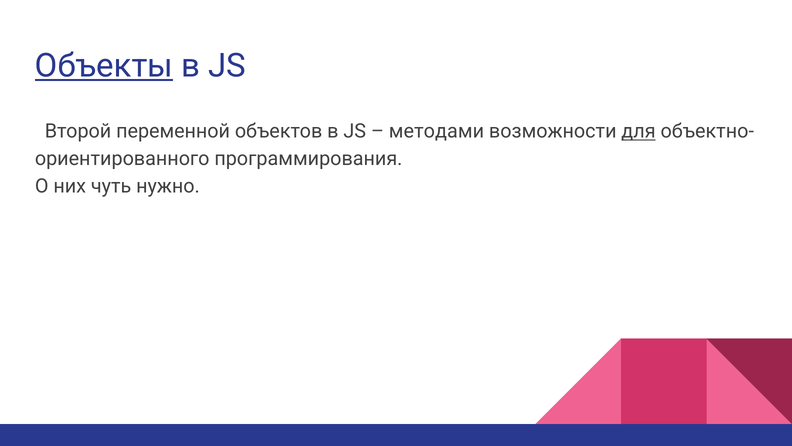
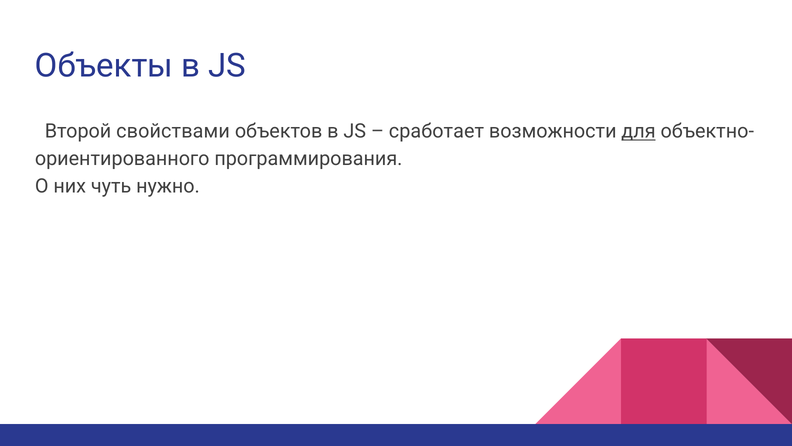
Объекты underline: present -> none (104, 66)
переменной: переменной -> свойствами (173, 131)
методами: методами -> сработает (436, 131)
